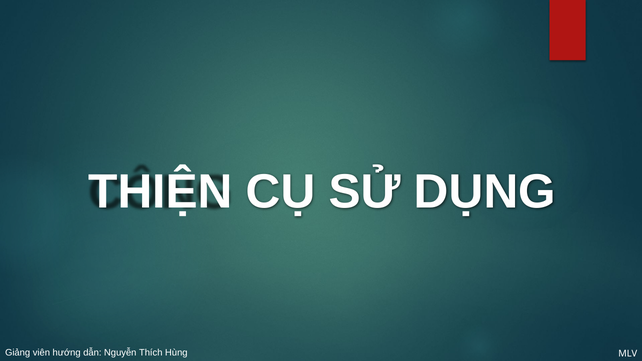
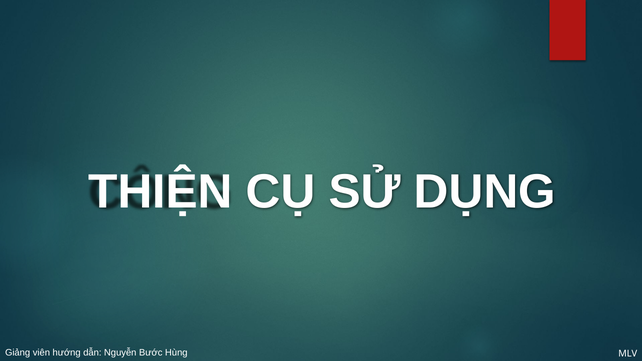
Thích: Thích -> Bước (151, 353)
